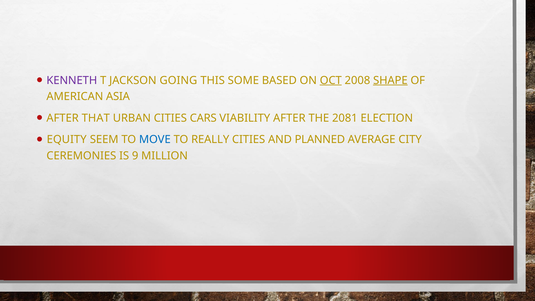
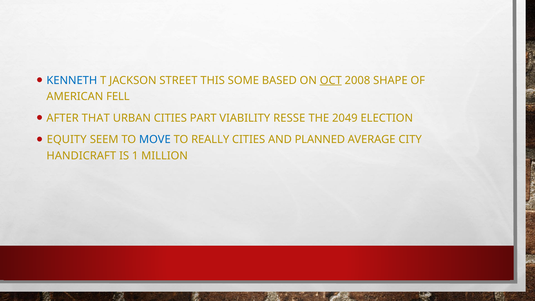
KENNETH colour: purple -> blue (72, 80)
GOING: GOING -> STREET (178, 80)
SHAPE underline: present -> none (390, 80)
ASIA: ASIA -> FELL (118, 96)
CARS: CARS -> PART (203, 118)
VIABILITY AFTER: AFTER -> RESSE (289, 118)
2081: 2081 -> 2049 (345, 118)
CEREMONIES: CEREMONIES -> HANDICRAFT (81, 156)
9: 9 -> 1 (135, 156)
